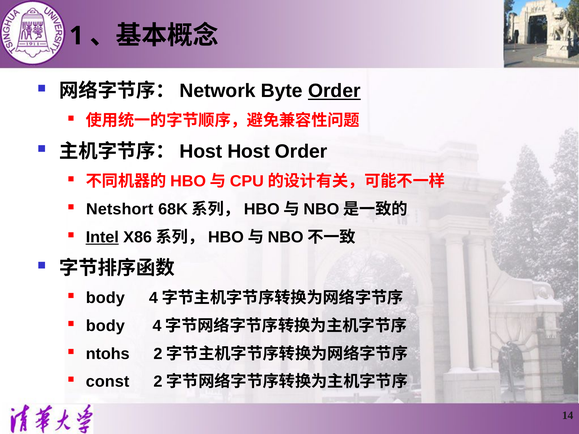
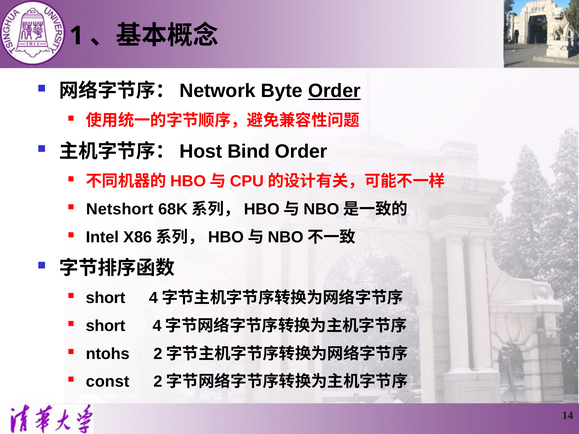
Host: Host -> Bind (249, 152)
Intel underline: present -> none (102, 237)
body: body -> short (106, 298)
body: body -> short (106, 326)
